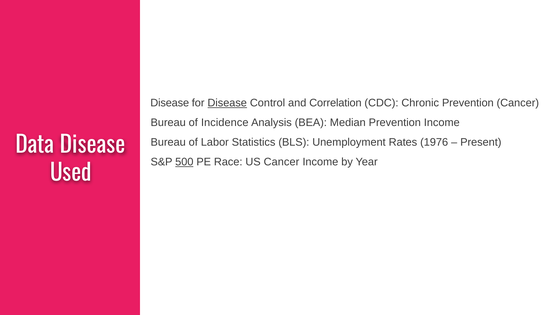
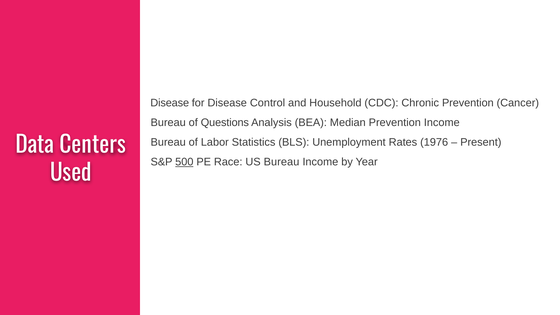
Disease underline: present -> none (227, 103)
Correlation: Correlation -> Household (335, 103)
Incidence: Incidence -> Questions (225, 123)
Data Disease: Disease -> Centers (93, 145)
US Cancer: Cancer -> Bureau (281, 162)
